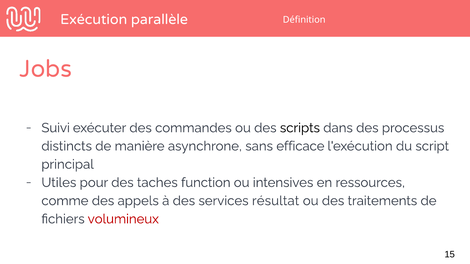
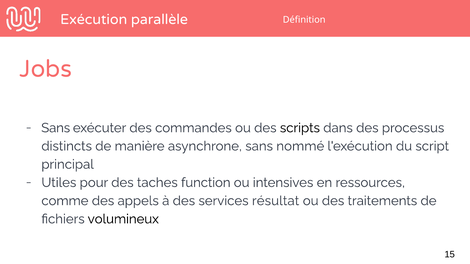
Suivi: Suivi -> Sans (56, 128)
efficace: efficace -> nommé (300, 146)
volumineux colour: red -> black (123, 219)
